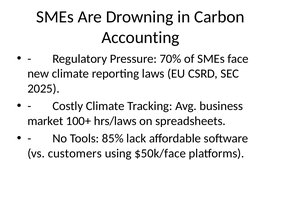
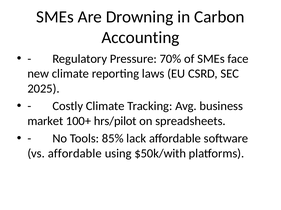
hrs/laws: hrs/laws -> hrs/pilot (115, 121)
vs customers: customers -> affordable (75, 154)
$50k/face: $50k/face -> $50k/with (160, 154)
